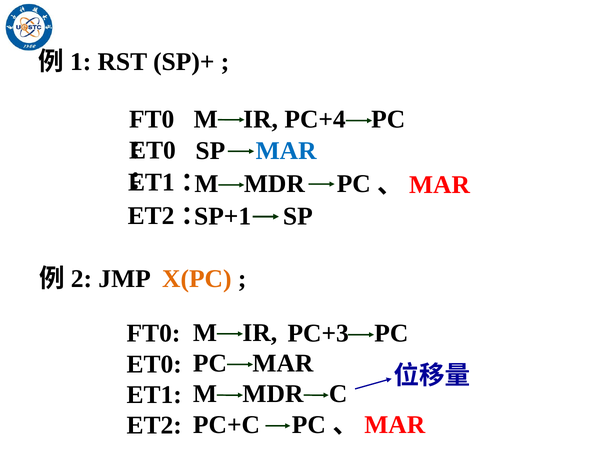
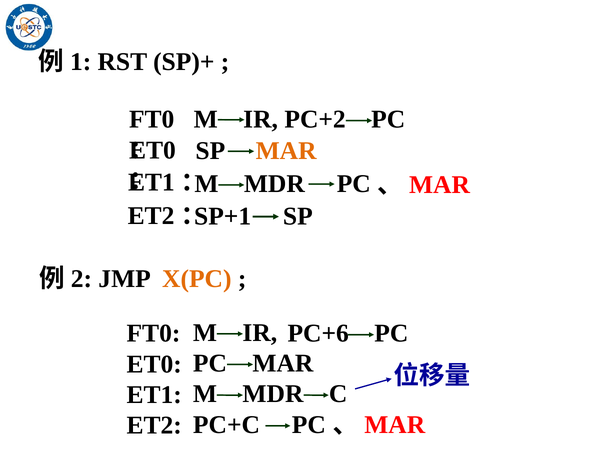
PC+4: PC+4 -> PC+2 (315, 119)
MAR colour: blue -> orange (286, 151)
PC+3: PC+3 -> PC+6 (318, 333)
